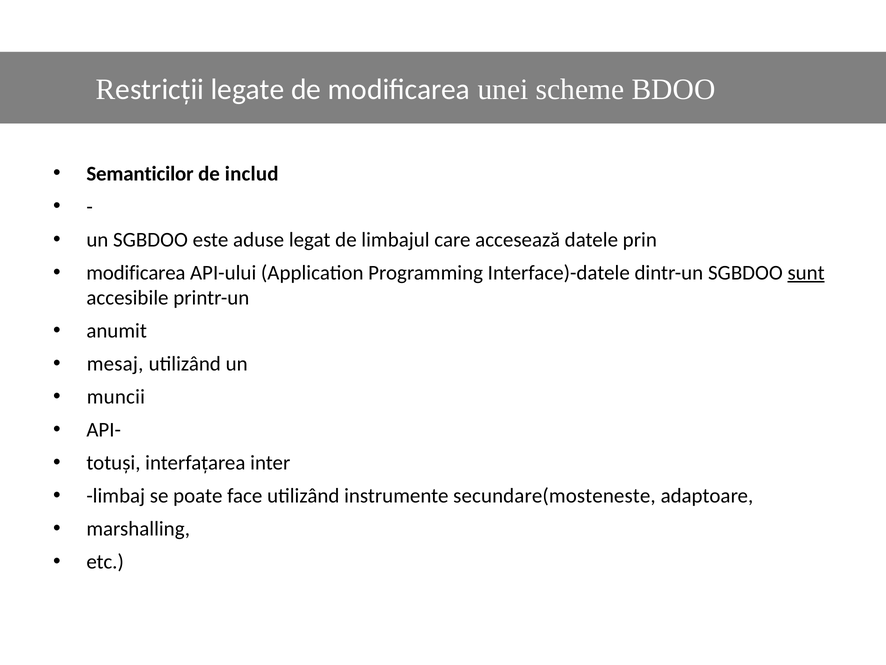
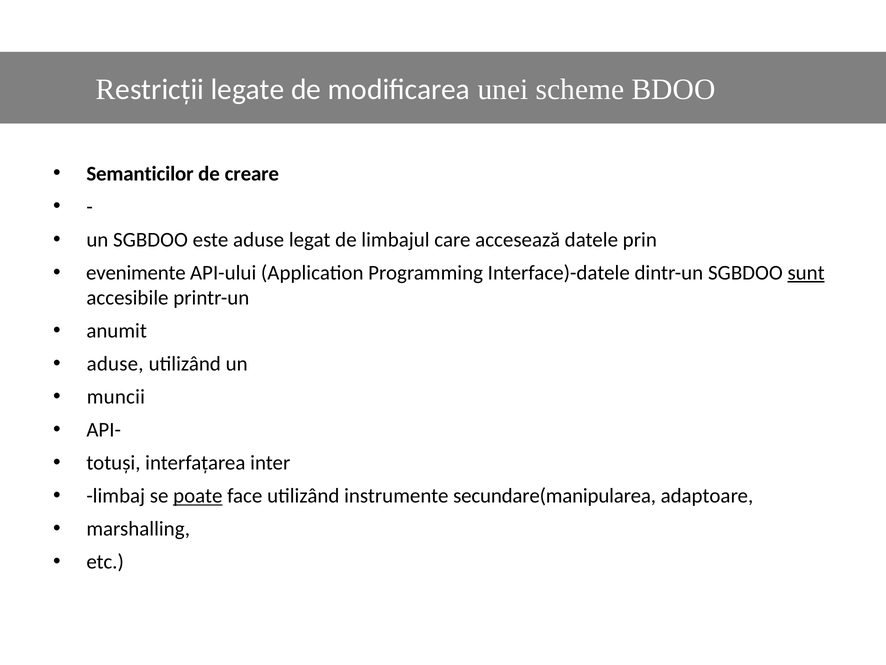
includ: includ -> creare (252, 174)
modificarea: modificarea -> evenimente (136, 272)
mesaj: mesaj -> aduse (115, 364)
poate underline: none -> present (198, 496)
secundare(mosteneste: secundare(mosteneste -> secundare(manipularea (555, 496)
